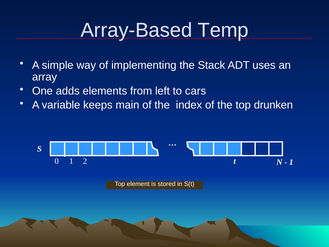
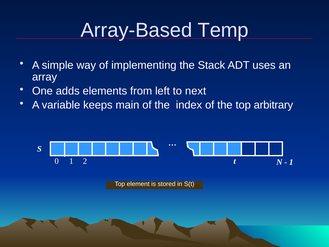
cars: cars -> next (196, 91)
drunken: drunken -> arbitrary (273, 105)
